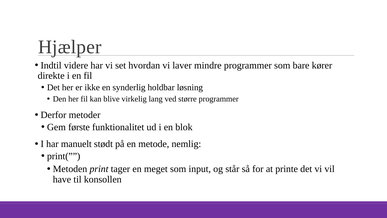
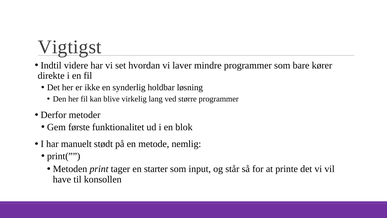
Hjælper: Hjælper -> Vigtigst (70, 47)
meget: meget -> starter (156, 169)
